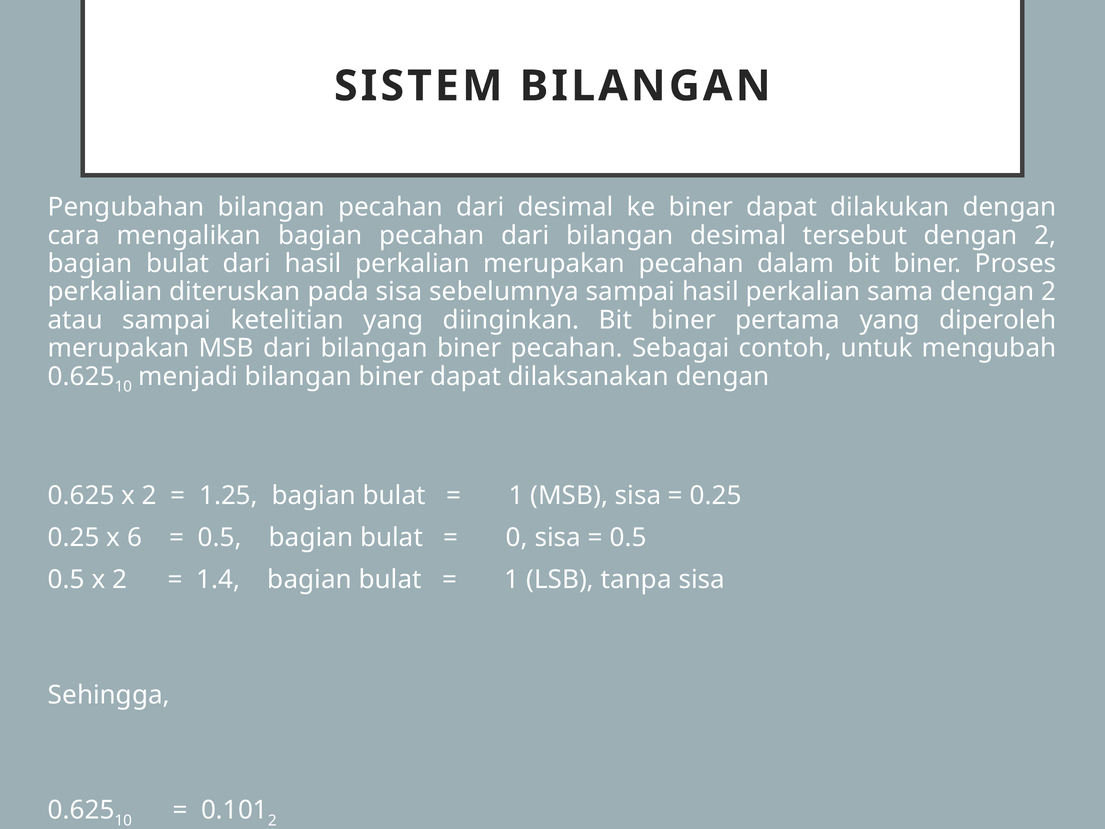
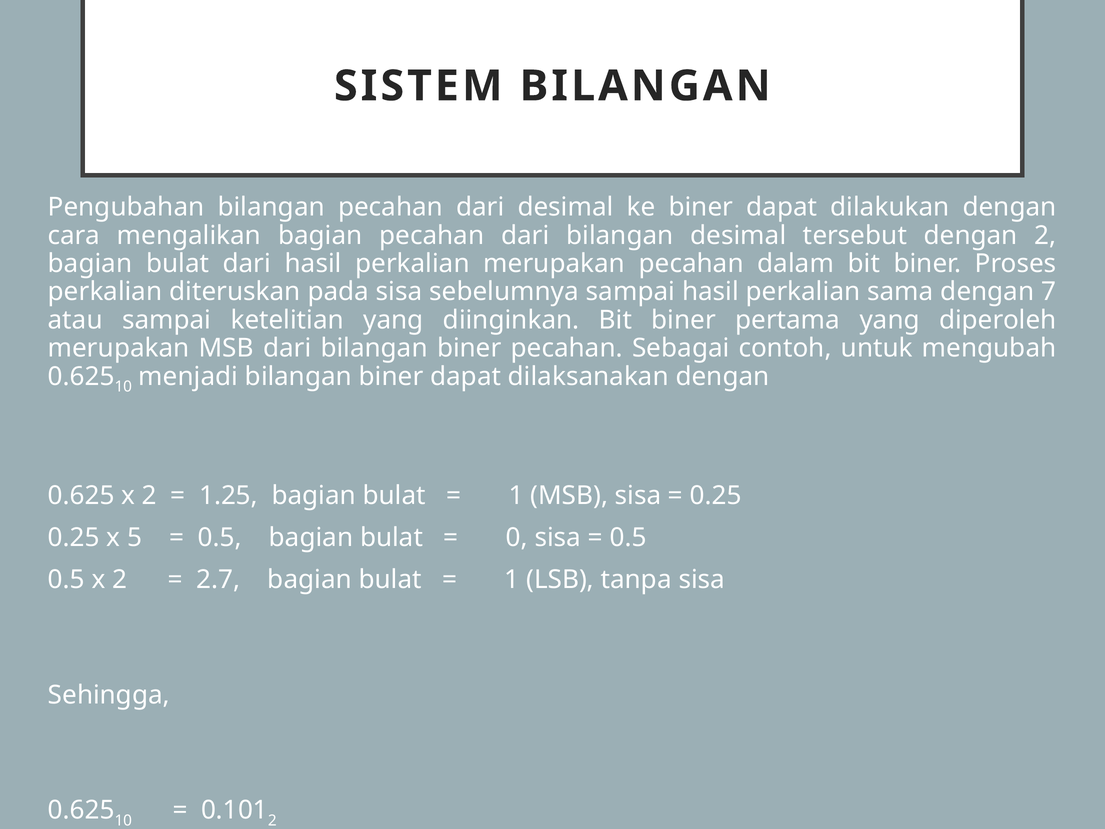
sama dengan 2: 2 -> 7 (1049, 292)
6: 6 -> 5 (135, 538)
1.4: 1.4 -> 2.7 (218, 580)
